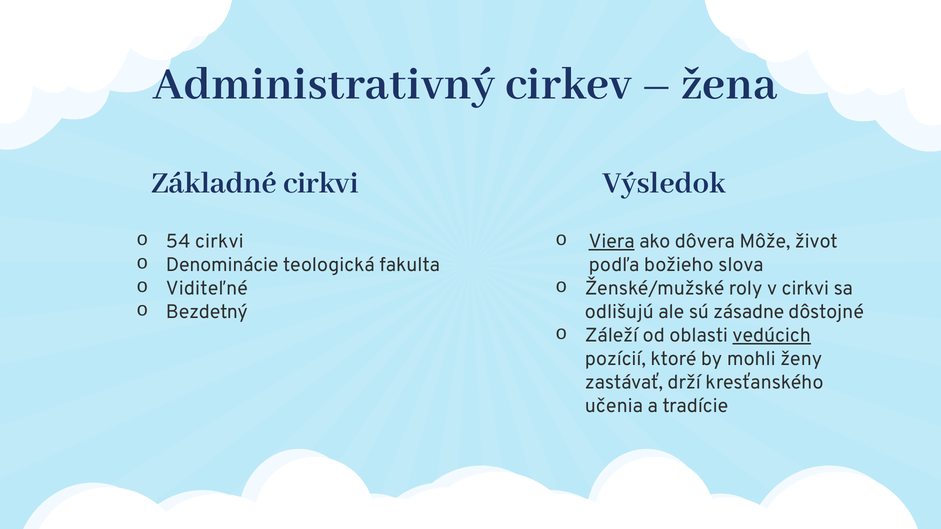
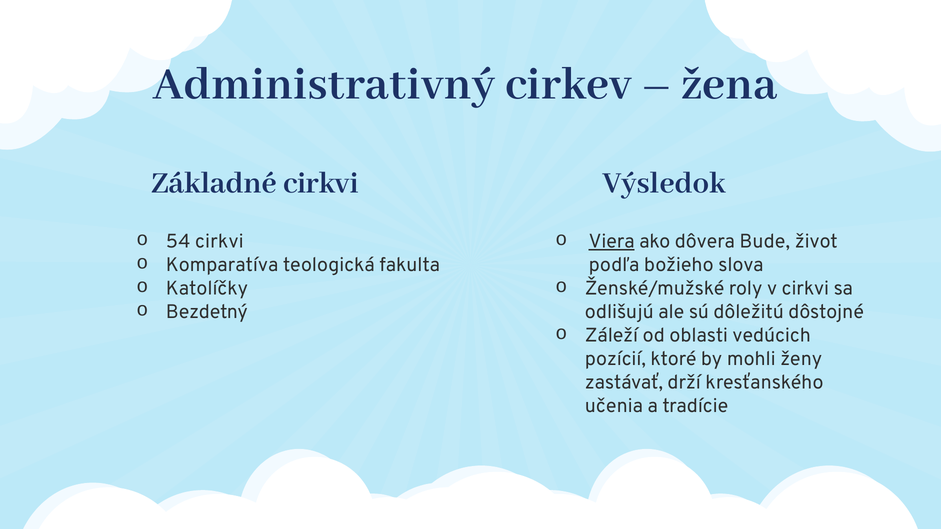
Môže: Môže -> Bude (765, 241)
Denominácie: Denominácie -> Komparatíva (222, 265)
Viditeľné: Viditeľné -> Katolíčky (207, 288)
zásadne: zásadne -> dôležitú (749, 312)
vedúcich underline: present -> none (772, 336)
